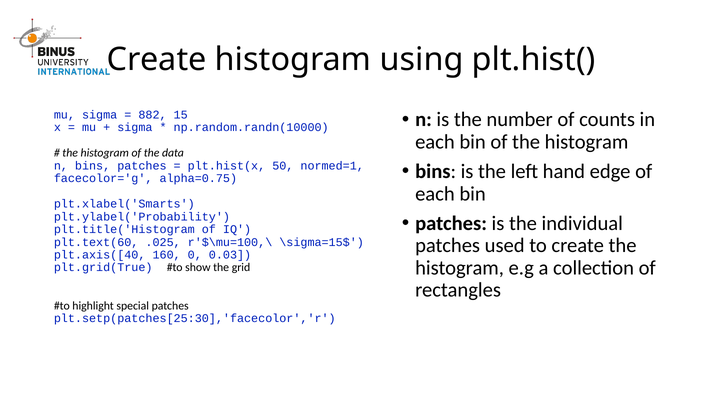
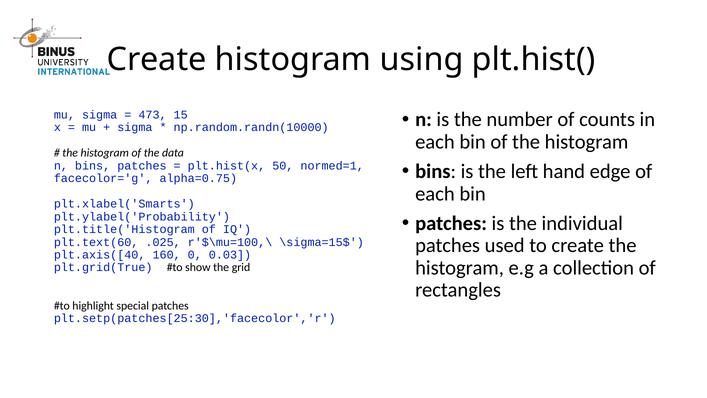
882: 882 -> 473 (153, 115)
